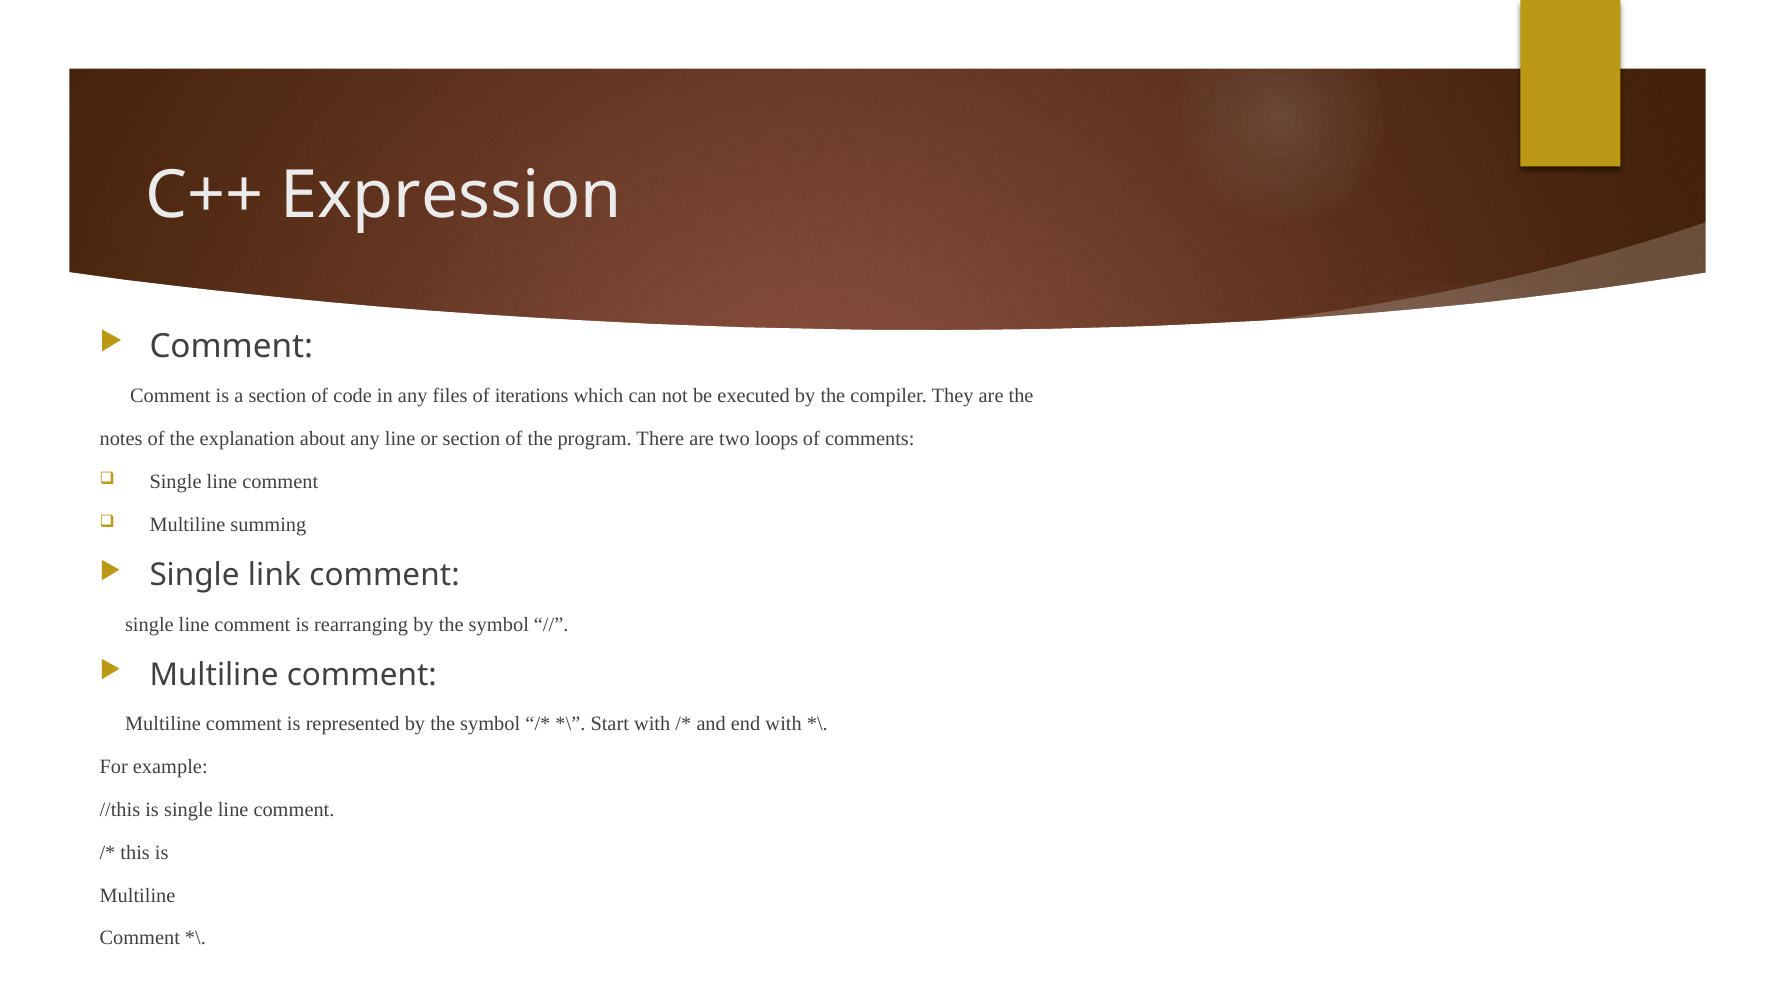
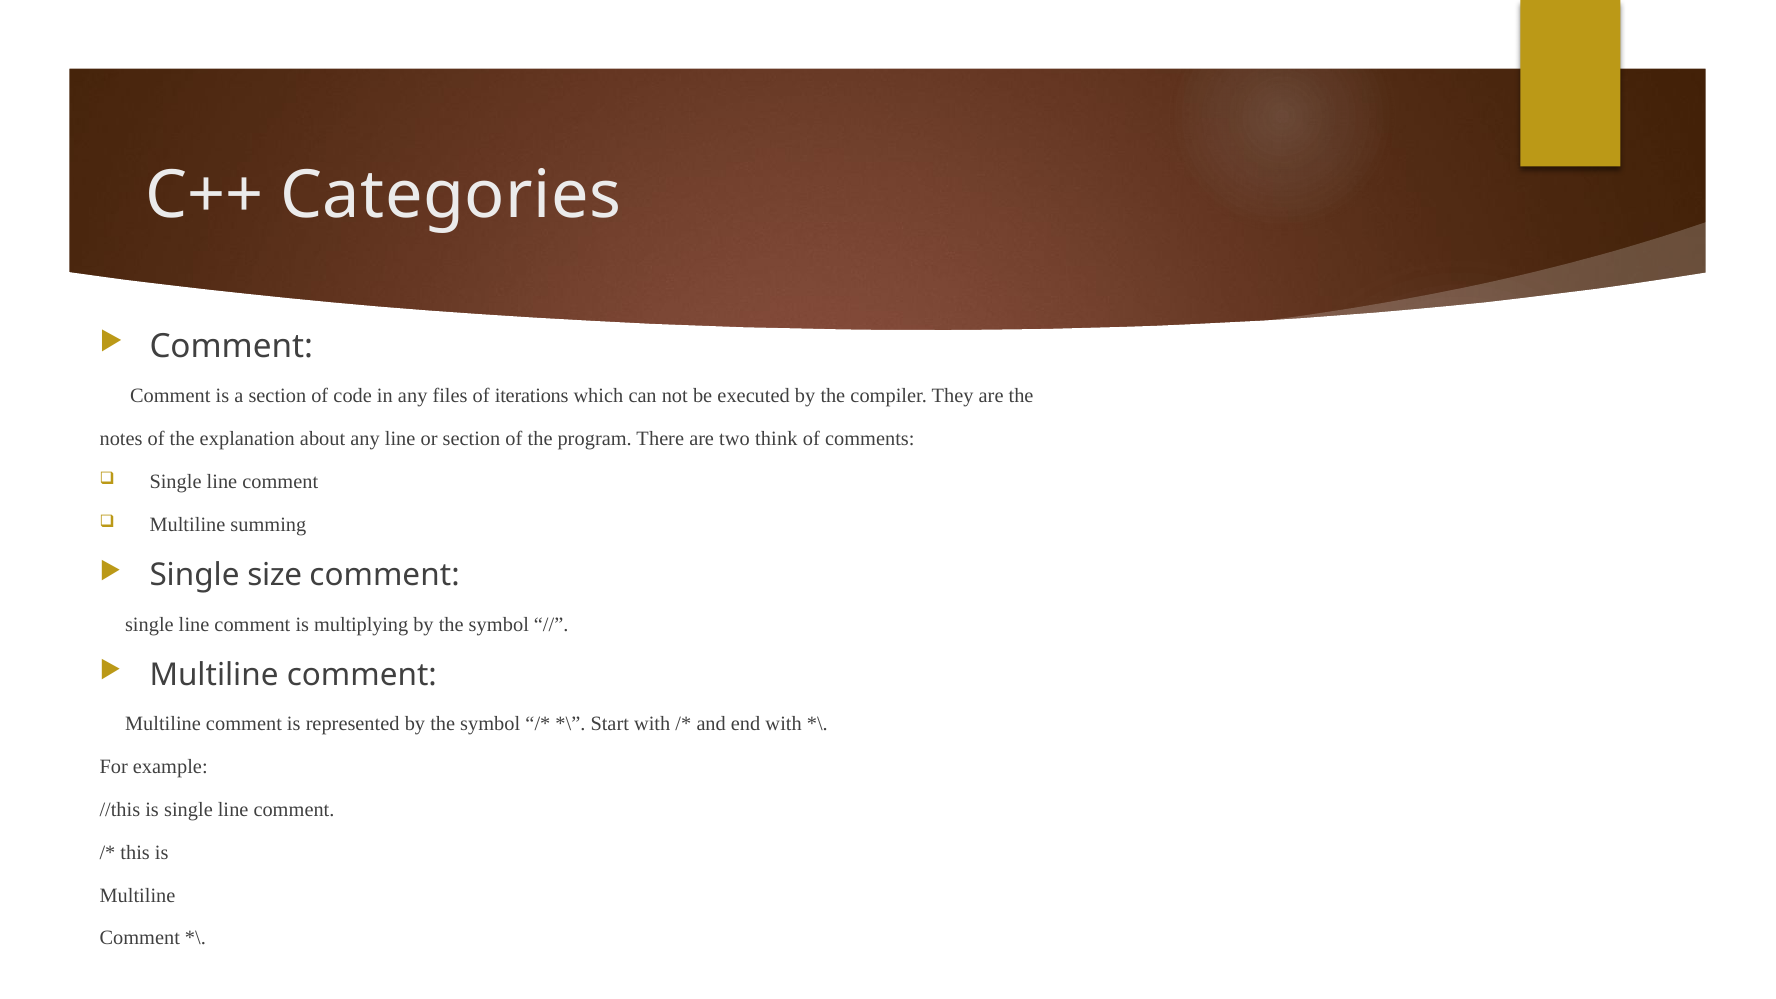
Expression: Expression -> Categories (451, 196)
loops: loops -> think (776, 439)
link: link -> size (275, 575)
rearranging: rearranging -> multiplying (361, 624)
